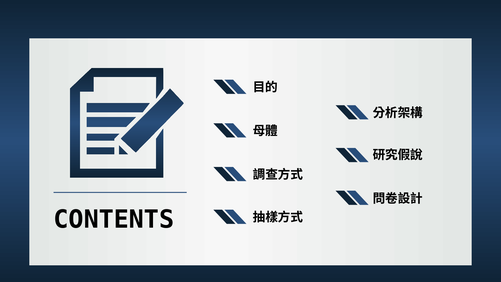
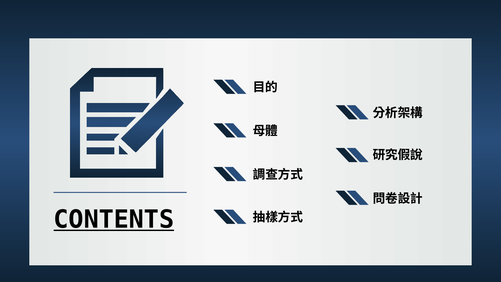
CONTENTS underline: none -> present (114, 219)
